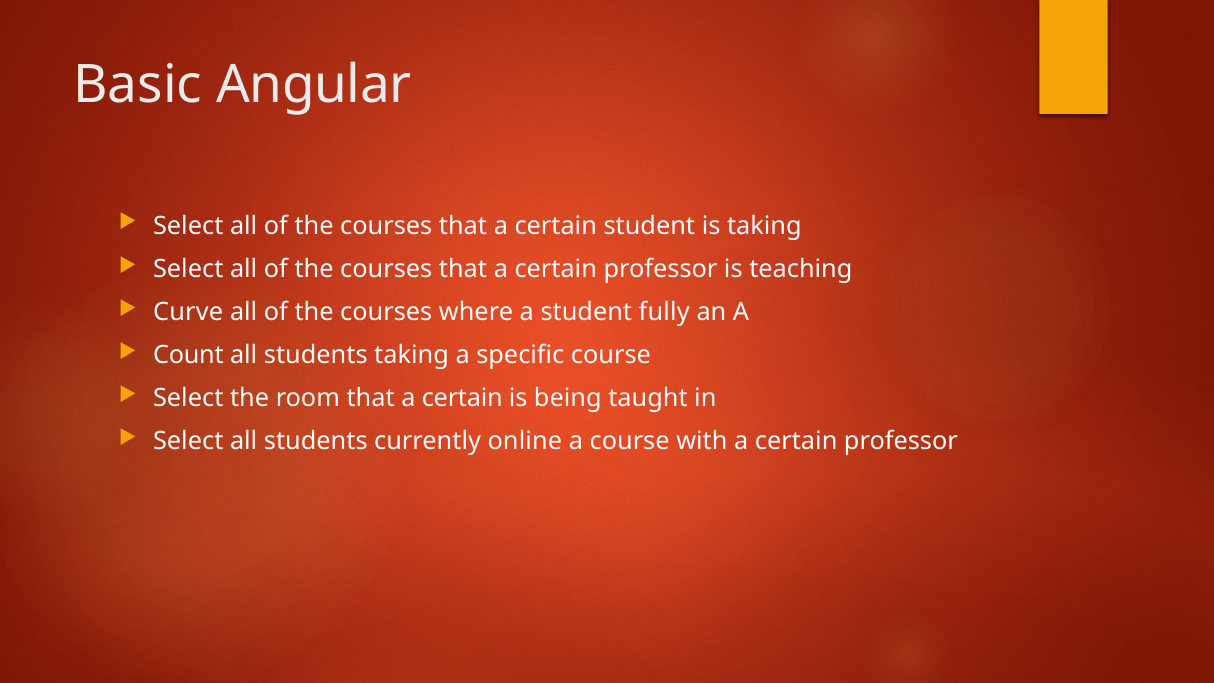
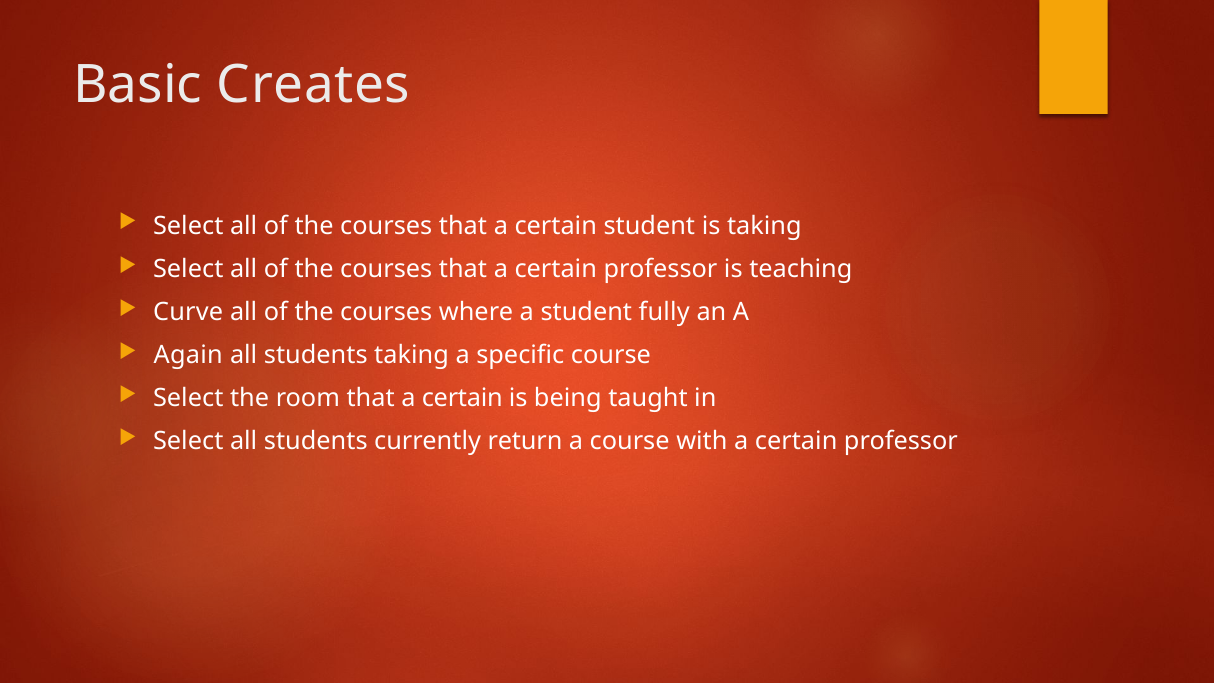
Angular: Angular -> Creates (313, 85)
Count: Count -> Again (188, 355)
online: online -> return (525, 441)
